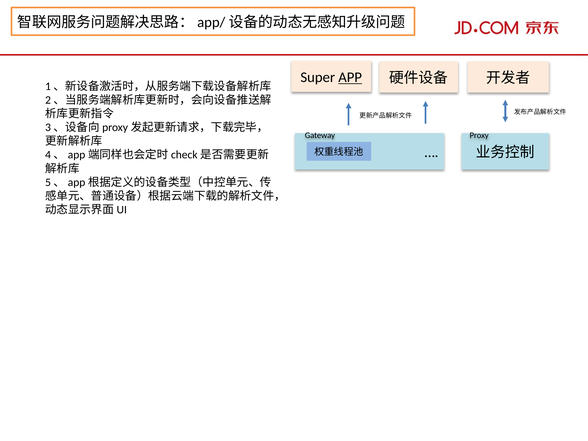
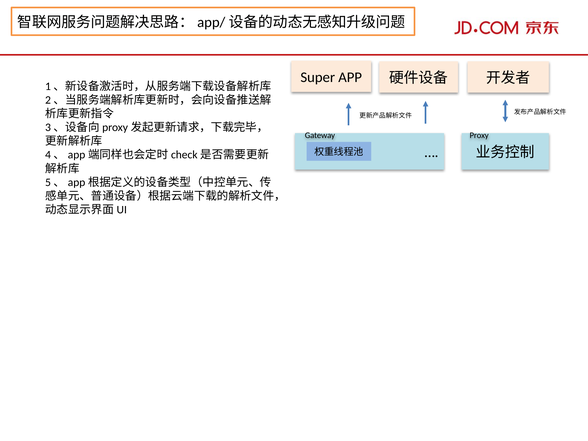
APP underline: present -> none (350, 77)
